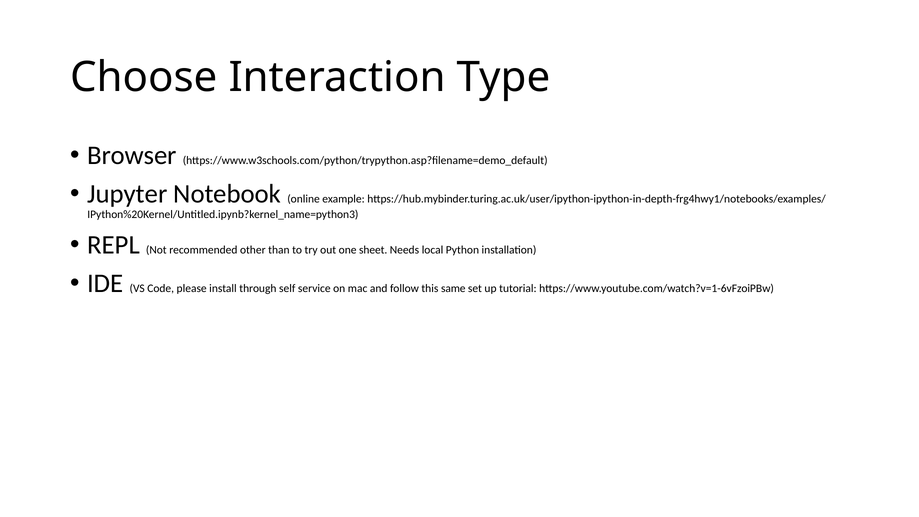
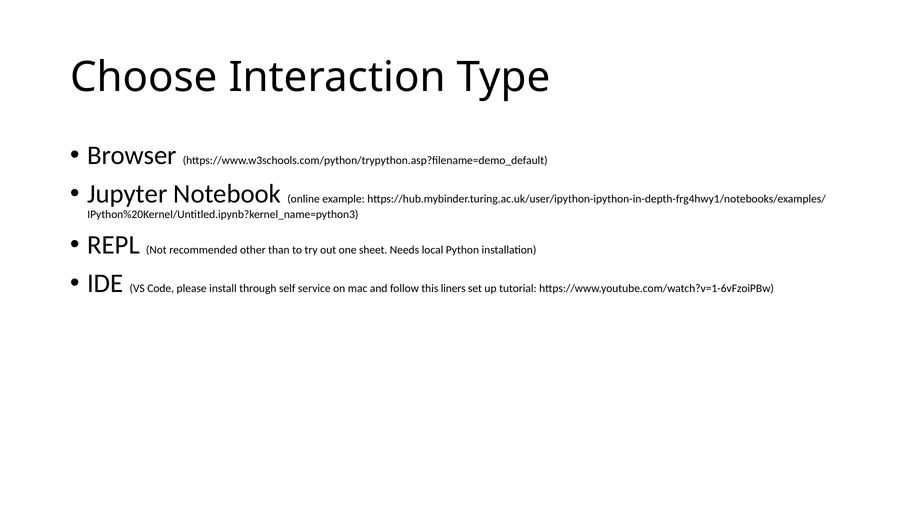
same: same -> liners (453, 288)
